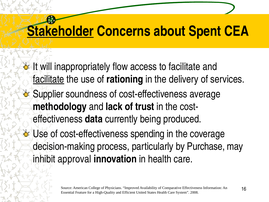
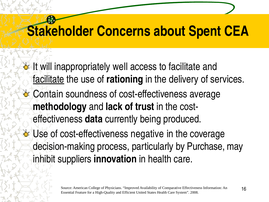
Stakeholder underline: present -> none (60, 31)
flow: flow -> well (120, 67)
Supplier: Supplier -> Contain (48, 94)
spending: spending -> negative (147, 134)
approval: approval -> suppliers (75, 159)
